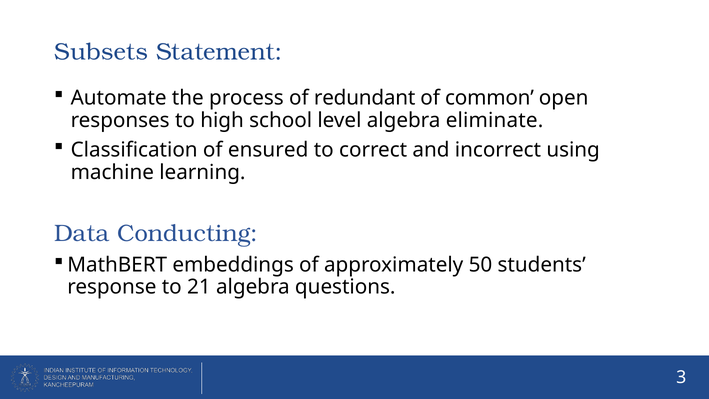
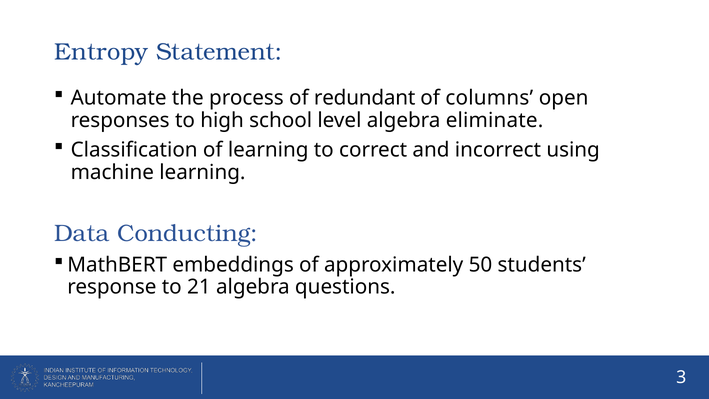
Subsets: Subsets -> Entropy (101, 52)
common: common -> columns (489, 98)
of ensured: ensured -> learning (268, 150)
